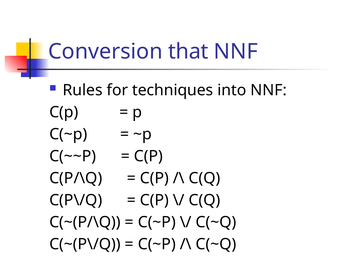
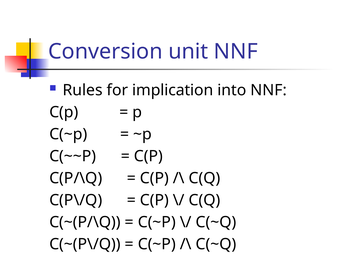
that: that -> unit (188, 52)
techniques: techniques -> implication (173, 90)
